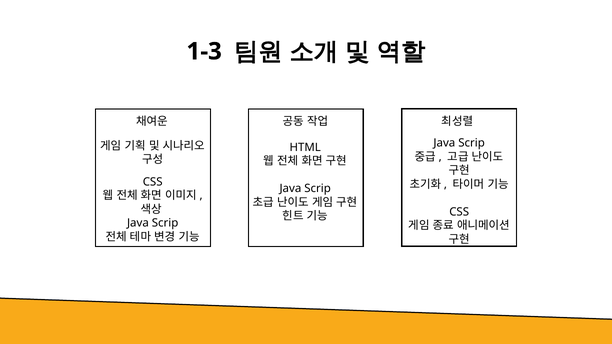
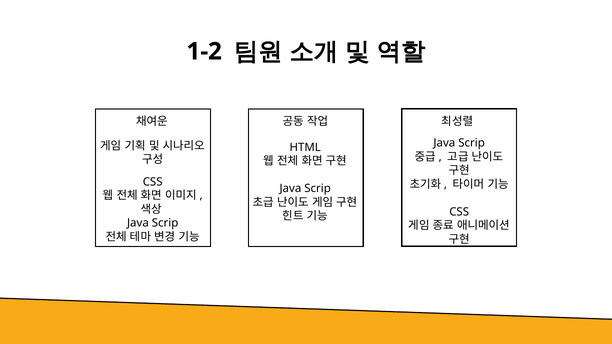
1-3: 1-3 -> 1-2 (204, 51)
